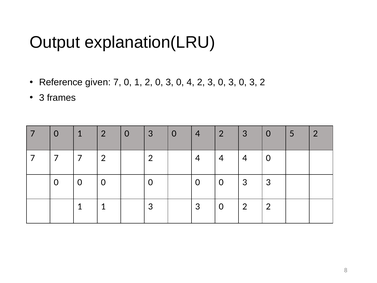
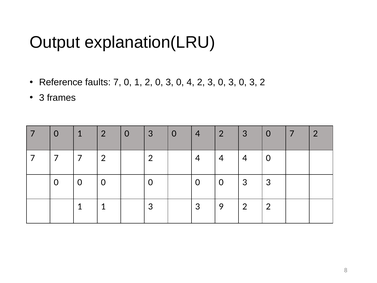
given: given -> faults (98, 82)
0 5: 5 -> 7 (292, 133)
3 3 0: 0 -> 9 (221, 206)
